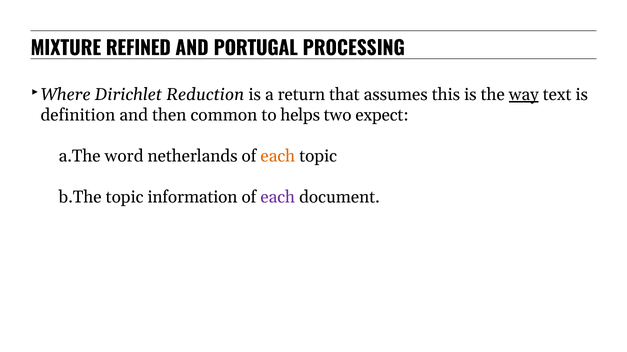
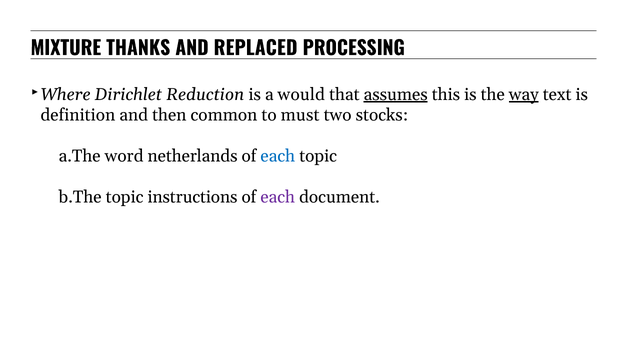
REFINED: REFINED -> THANKS (138, 49)
PORTUGAL: PORTUGAL -> REPLACED (256, 49)
return: return -> would (301, 94)
assumes underline: none -> present (396, 94)
helps: helps -> must (300, 115)
expect: expect -> stocks (382, 115)
each colour: orange -> blue (278, 156)
information: information -> instructions (193, 197)
